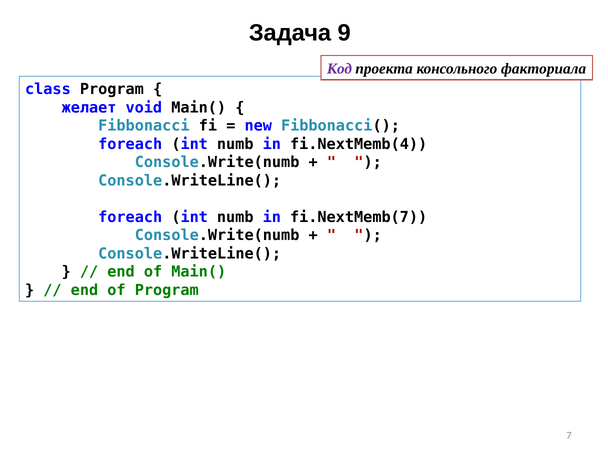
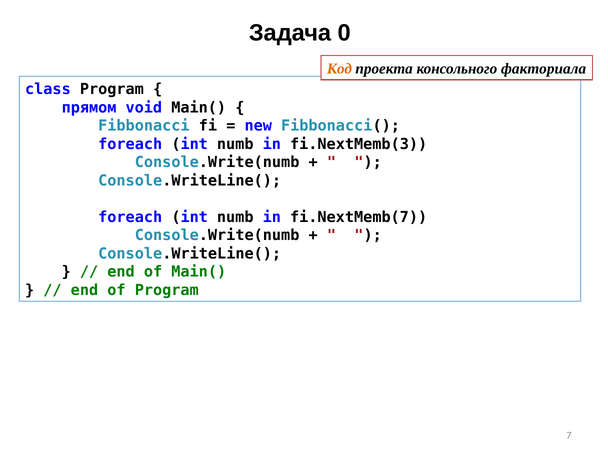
9: 9 -> 0 (344, 33)
Код colour: purple -> orange (339, 69)
желает: желает -> прямом (89, 108)
fi.NextMemb(4: fi.NextMemb(4 -> fi.NextMemb(3 (359, 144)
